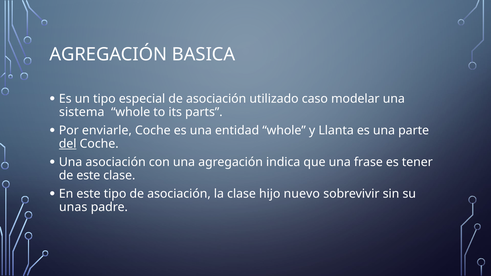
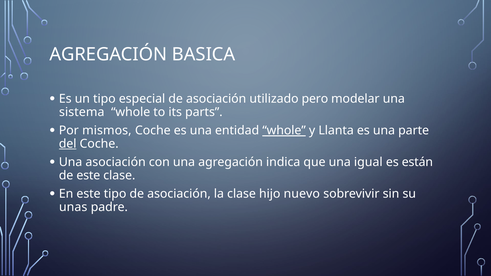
caso: caso -> pero (315, 99)
enviarle: enviarle -> mismos (107, 131)
whole underline: none -> present (284, 131)
frase: frase -> igual (368, 162)
tener: tener -> están (417, 162)
